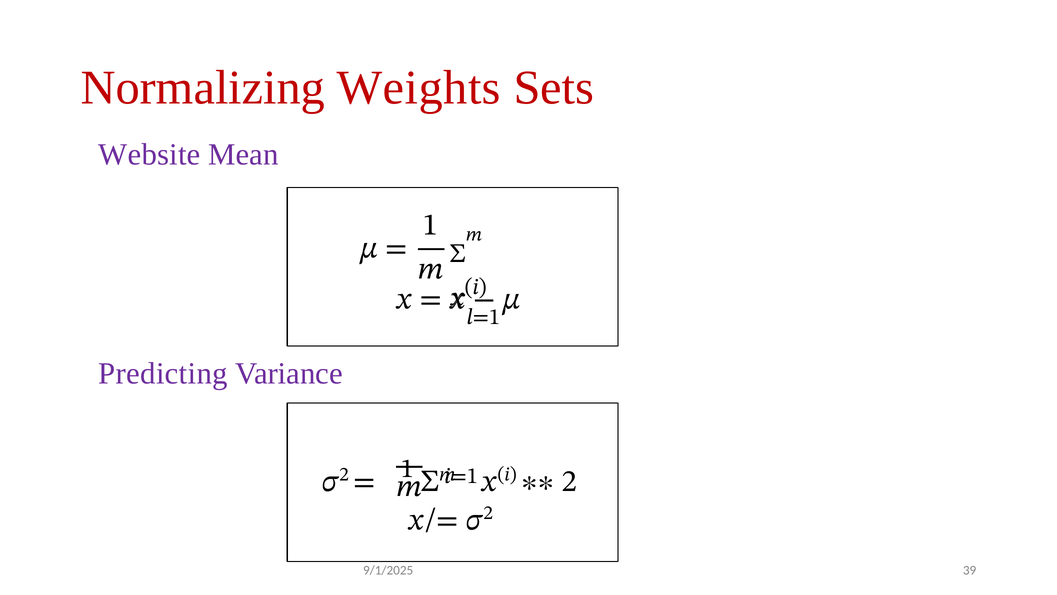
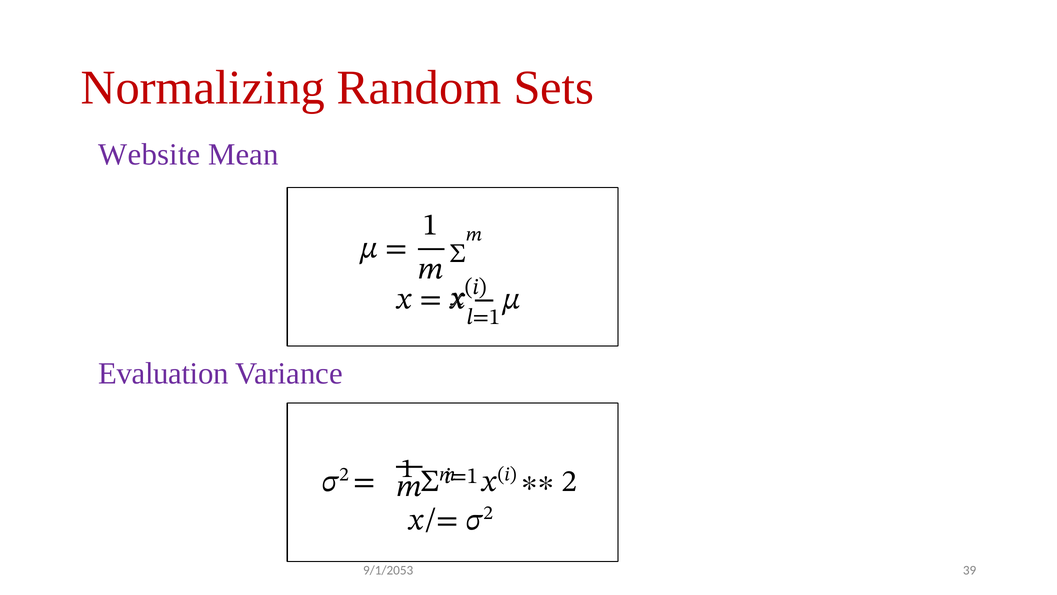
Weights: Weights -> Random (419, 88)
Predicting: Predicting -> Evaluation (163, 373)
9/1/2025: 9/1/2025 -> 9/1/2053 (388, 570)
